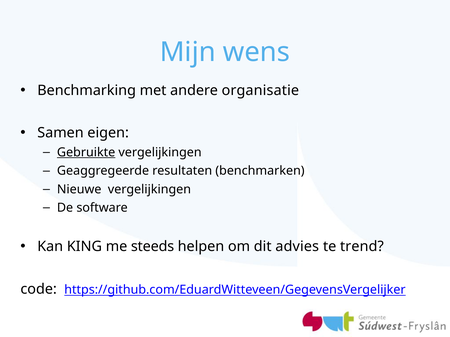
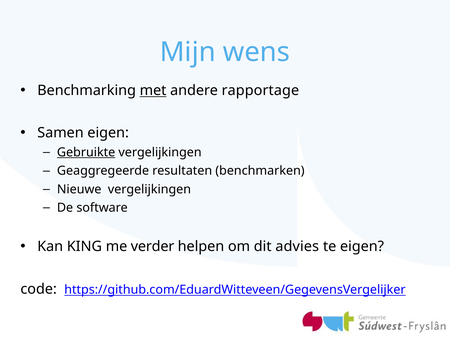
met underline: none -> present (153, 91)
organisatie: organisatie -> rapportage (260, 91)
steeds: steeds -> verder (153, 247)
te trend: trend -> eigen (362, 247)
